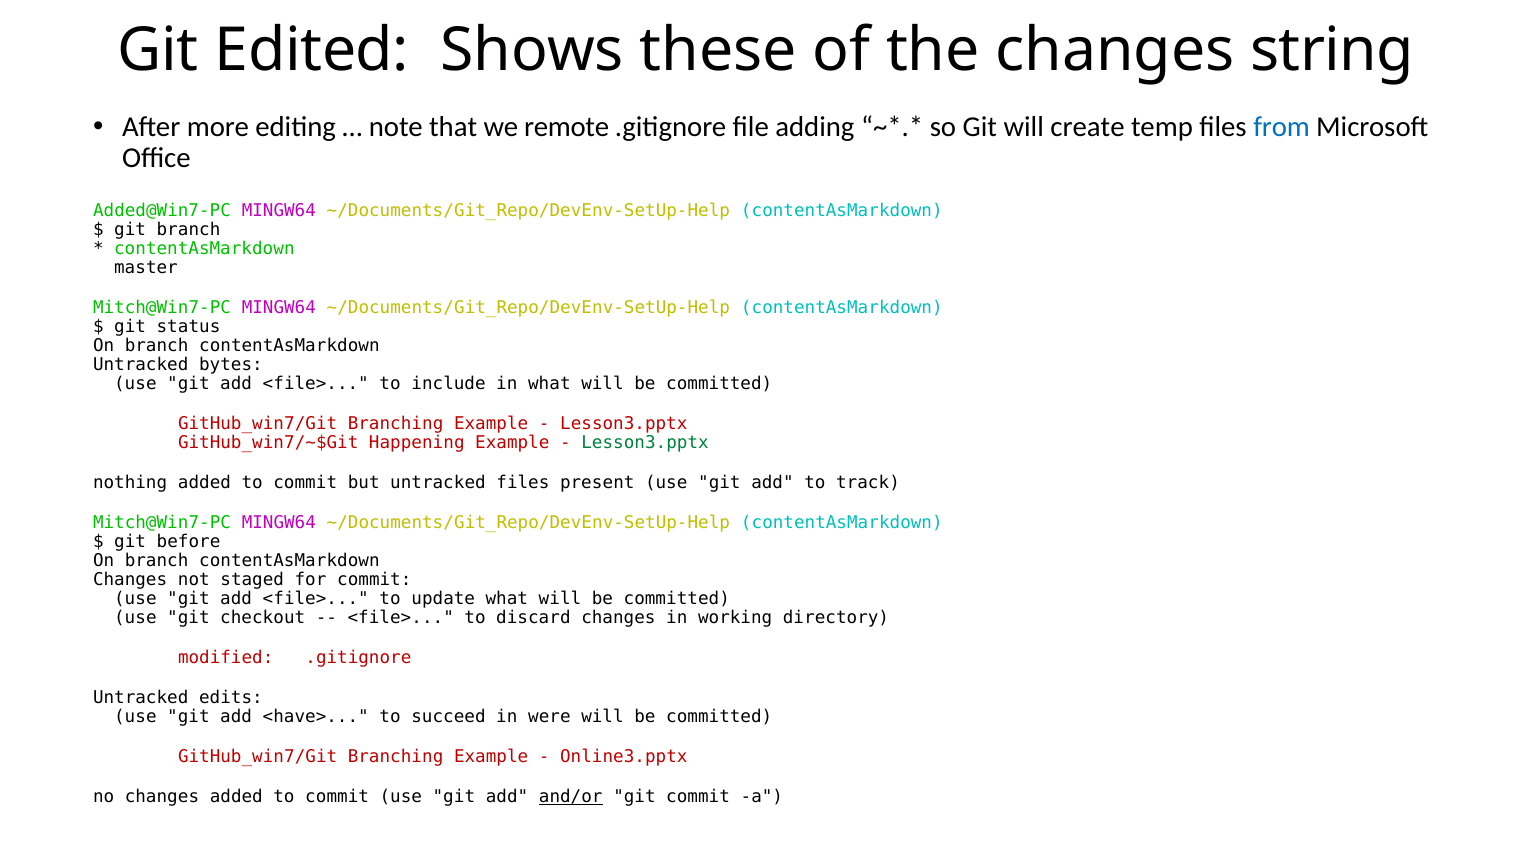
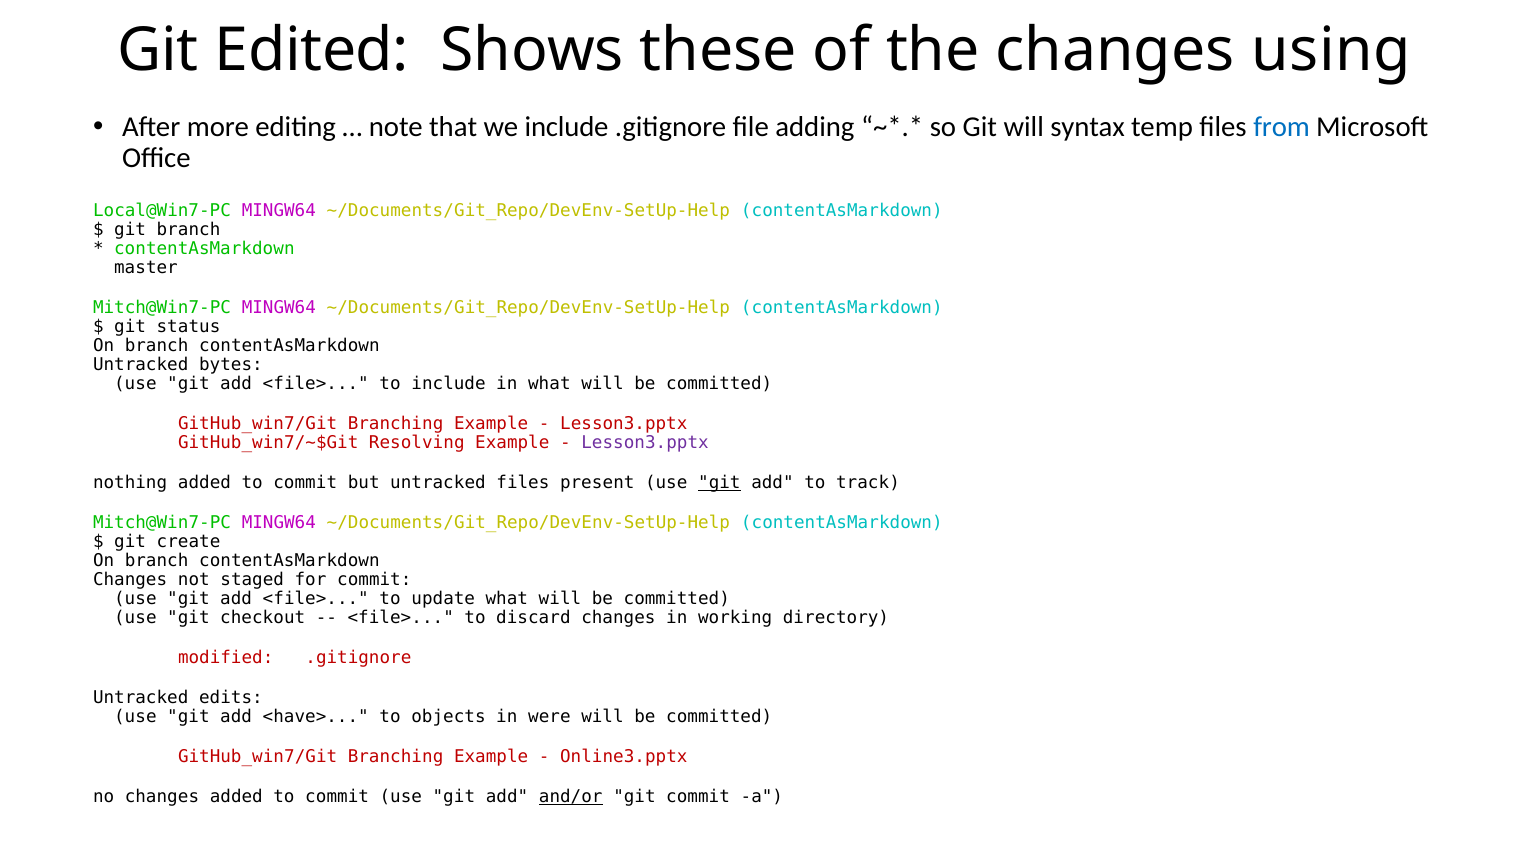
string: string -> using (1331, 50)
we remote: remote -> include (567, 127)
create: create -> syntax (1088, 127)
Added@Win7-PC: Added@Win7-PC -> Local@Win7-PC (162, 211)
Happening: Happening -> Resolving (417, 443)
Lesson3.pptx colour: green -> purple (645, 443)
git underline: none -> present (719, 483)
before: before -> create (189, 542)
succeed: succeed -> objects (448, 717)
